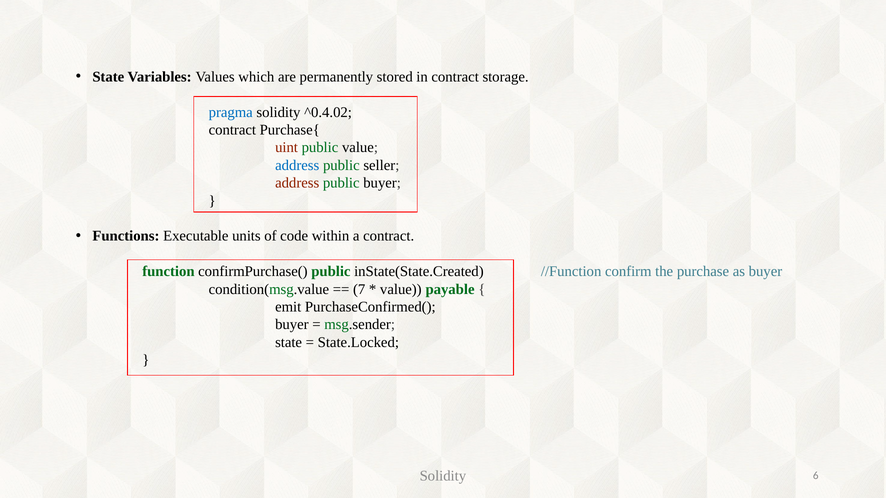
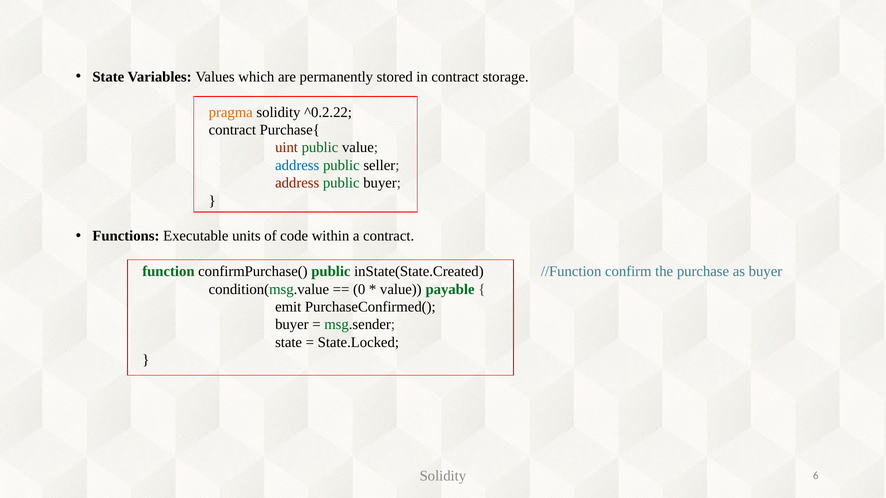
pragma colour: blue -> orange (231, 112)
^0.4.02: ^0.4.02 -> ^0.2.22 (328, 112)
7: 7 -> 0 (359, 289)
